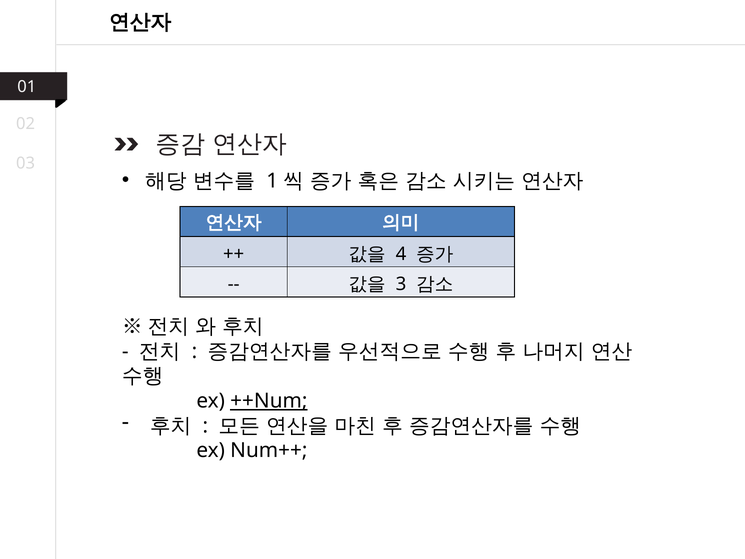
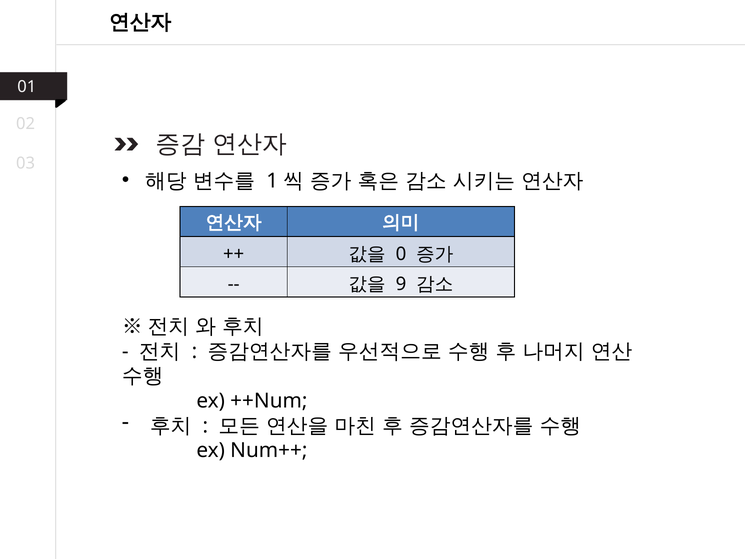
4: 4 -> 0 (401, 254)
3: 3 -> 9 (401, 284)
++Num underline: present -> none (269, 401)
